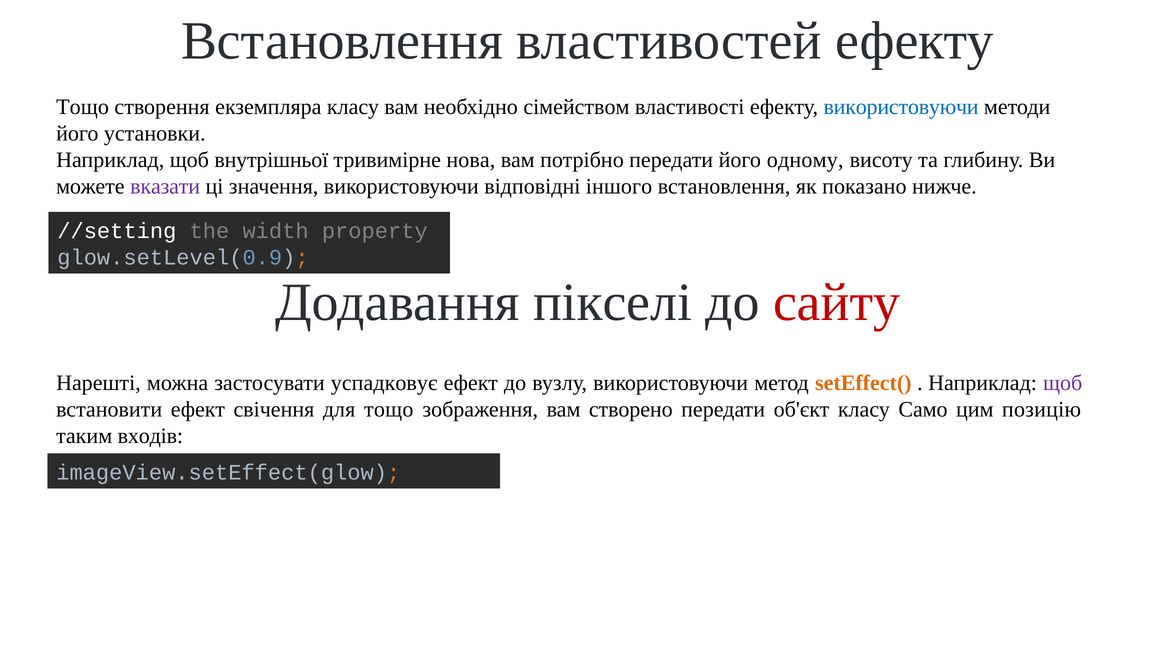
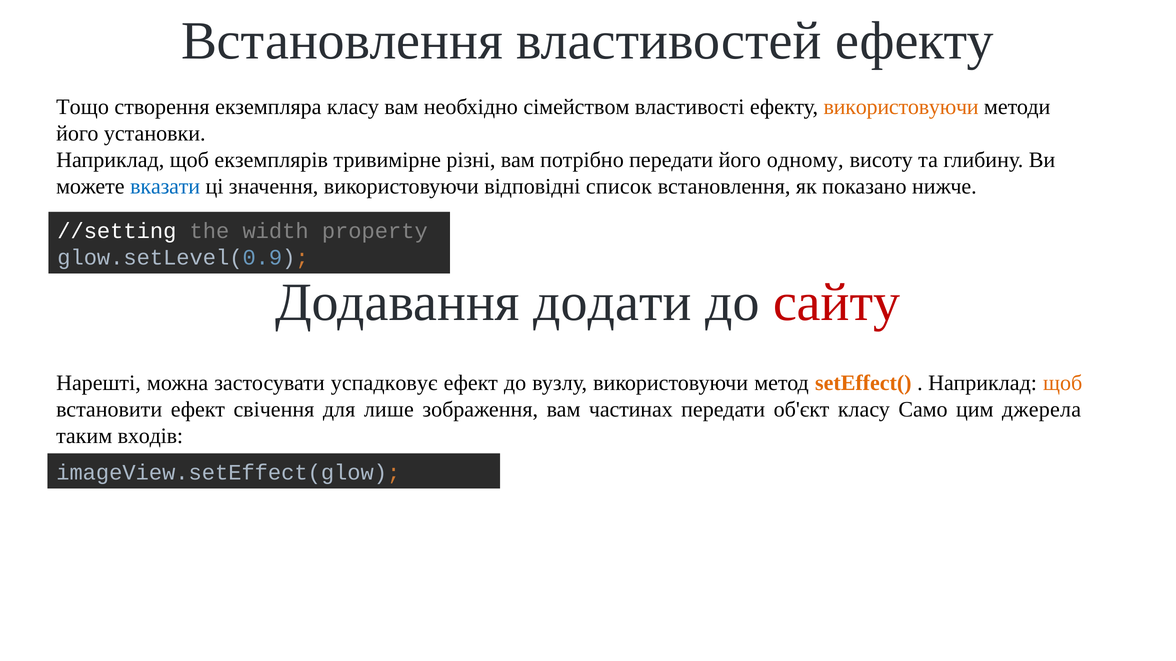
використовуючи colour: blue -> orange (901, 107)
внутрішньої: внутрішньої -> екземплярів (271, 160)
нова: нова -> різні (471, 160)
вказати colour: purple -> blue (165, 186)
іншого: іншого -> список (619, 186)
пікселі: пікселі -> додати (612, 303)
щоб colour: purple -> orange (1063, 383)
для тощо: тощо -> лише (389, 410)
створено: створено -> частинах (631, 410)
позицію: позицію -> джерела (1041, 410)
